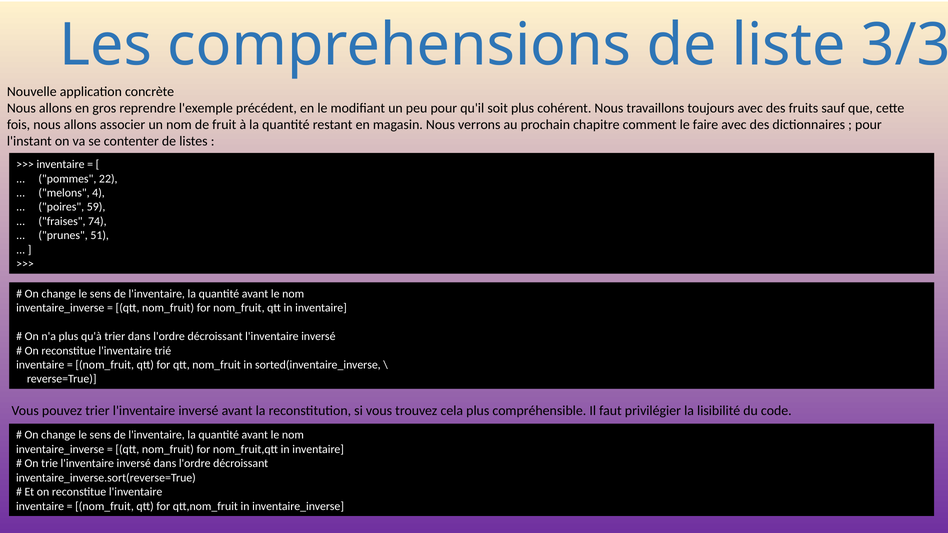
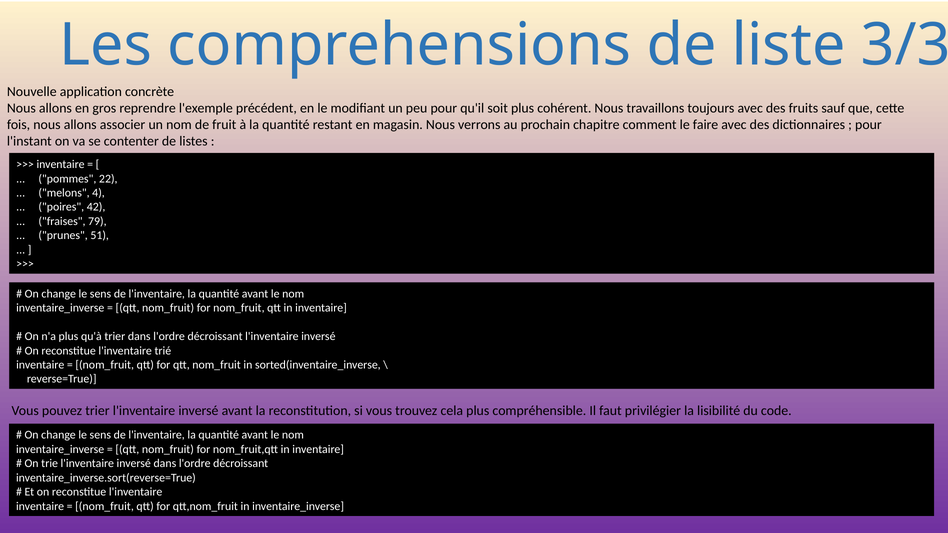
59: 59 -> 42 (96, 207)
74: 74 -> 79 (97, 221)
